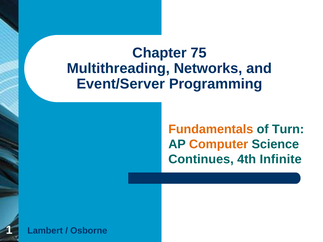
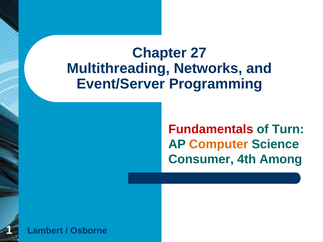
75: 75 -> 27 (199, 53)
Fundamentals colour: orange -> red (211, 129)
Continues: Continues -> Consumer (201, 159)
Infinite: Infinite -> Among (281, 159)
